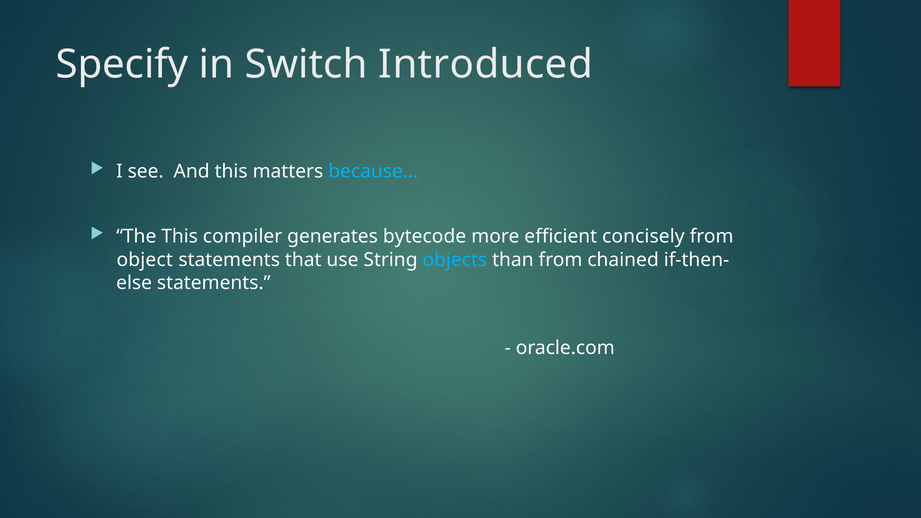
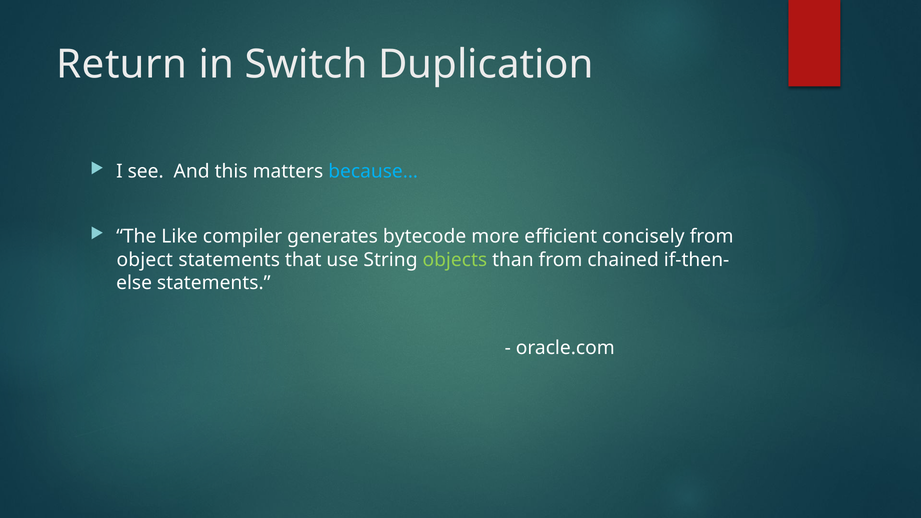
Specify: Specify -> Return (122, 65)
Introduced: Introduced -> Duplication (486, 65)
The This: This -> Like (180, 237)
objects colour: light blue -> light green (455, 260)
